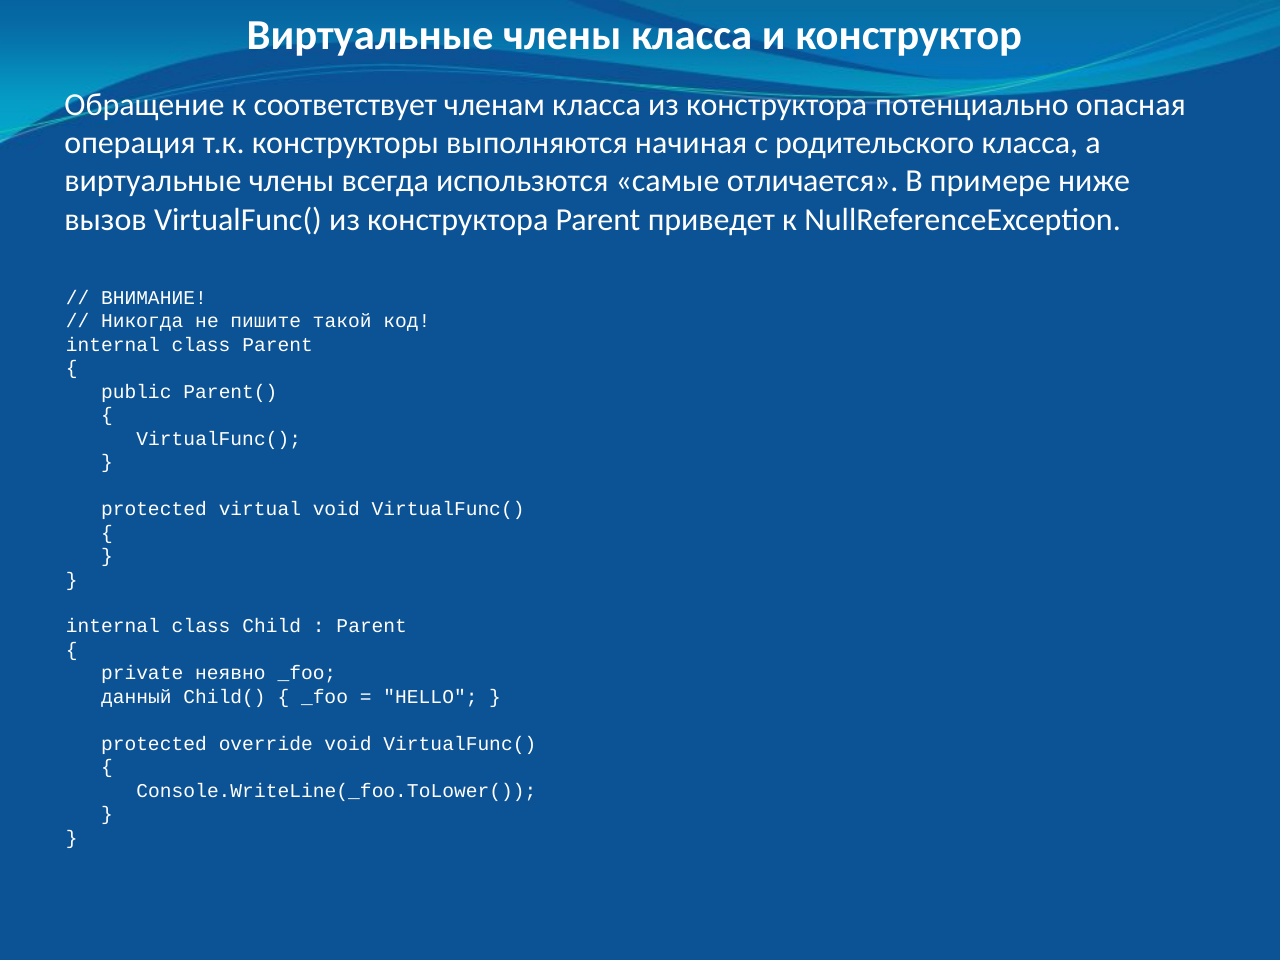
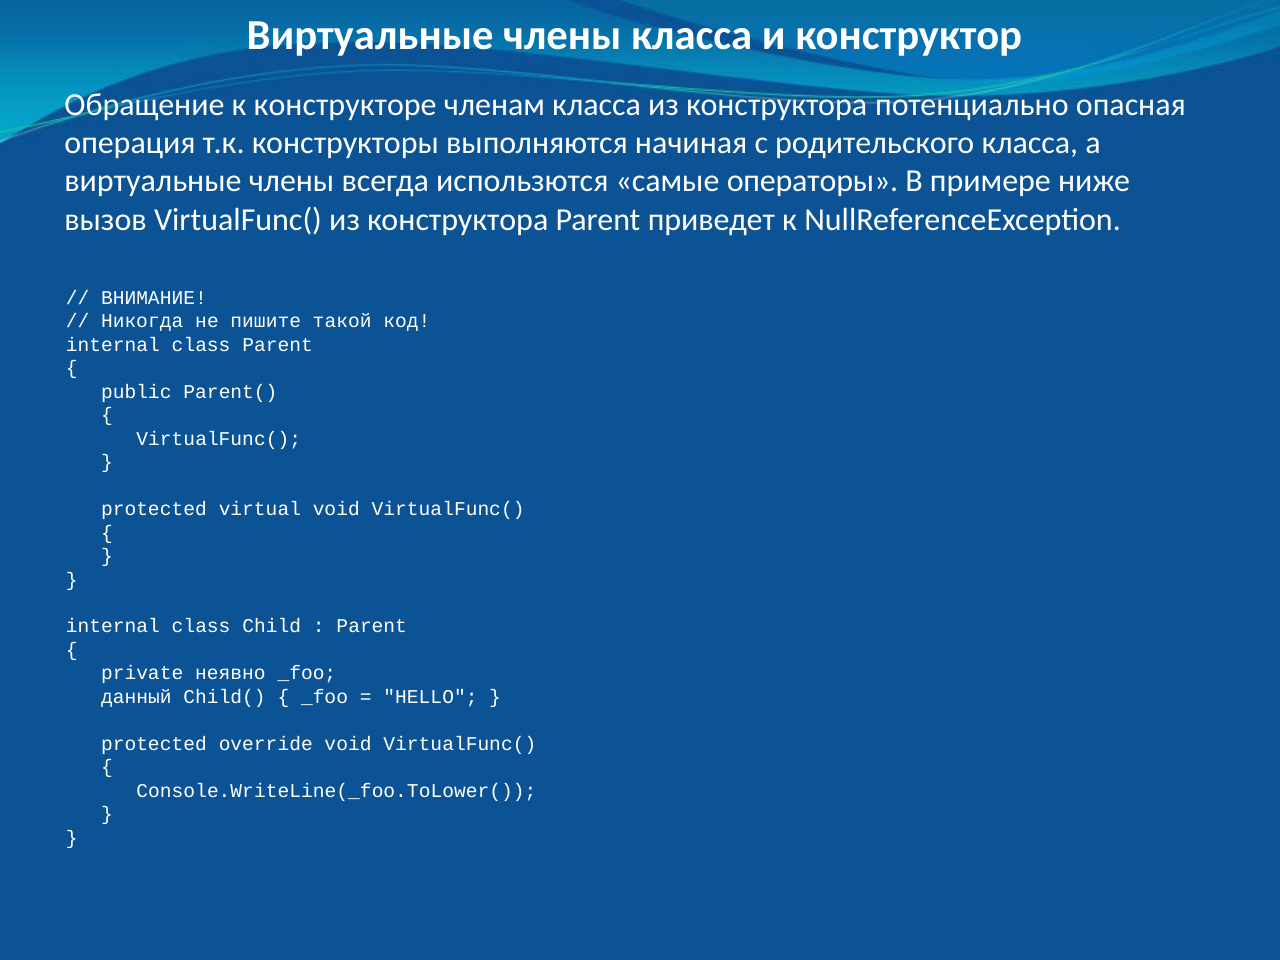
соответствует: соответствует -> конструкторе (345, 104)
отличается: отличается -> операторы (813, 181)
